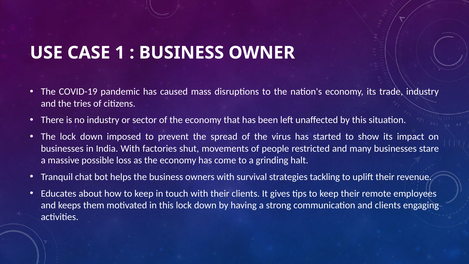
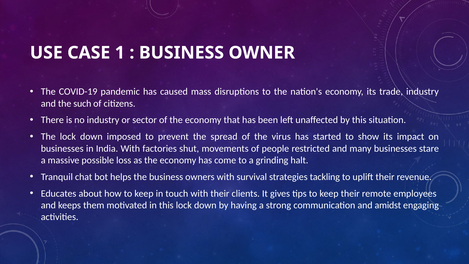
tries: tries -> such (82, 103)
and clients: clients -> amidst (388, 205)
